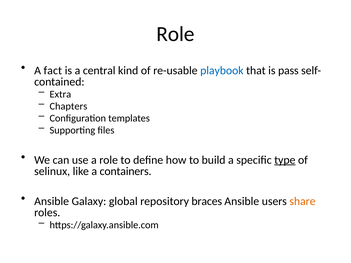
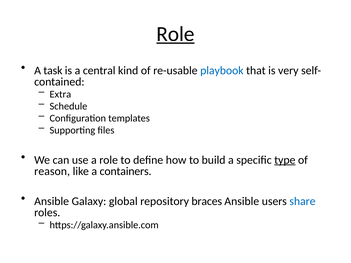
Role underline: none -> present (176, 34)
fact: fact -> task (53, 71)
pass: pass -> very (288, 71)
Chapters: Chapters -> Schedule (68, 106)
selinux: selinux -> reason (52, 171)
share colour: orange -> blue (302, 202)
